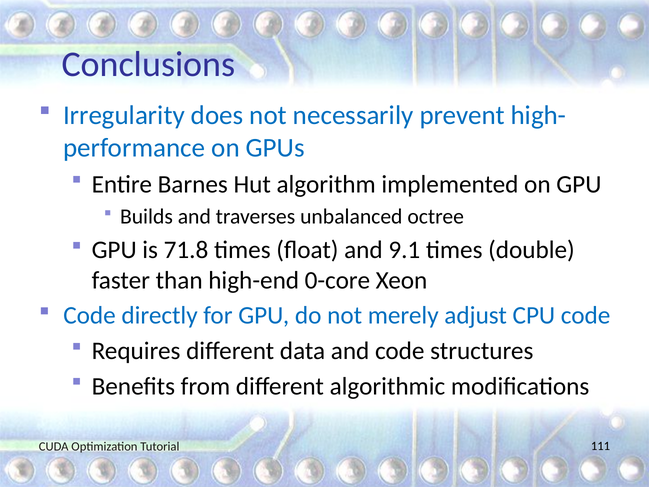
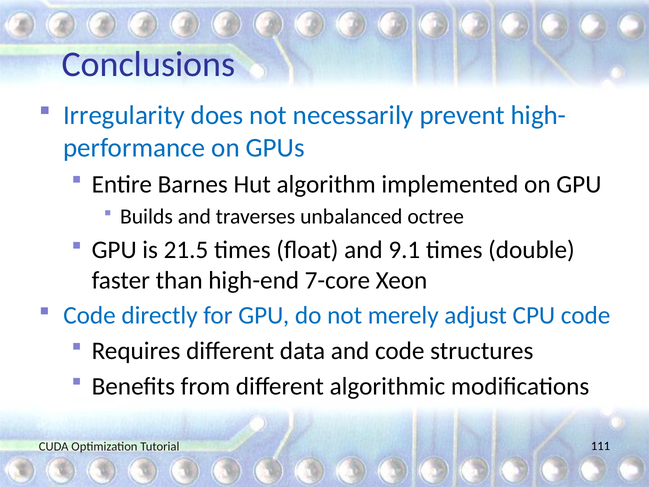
71.8: 71.8 -> 21.5 (186, 250)
0-core: 0-core -> 7-core (337, 280)
